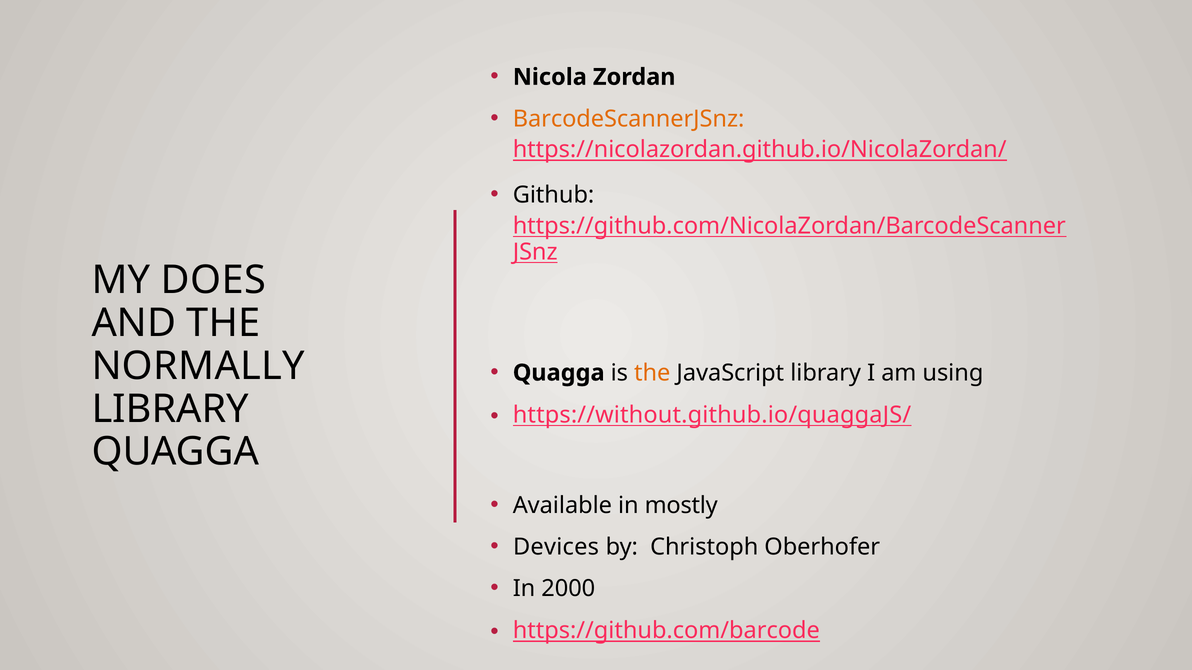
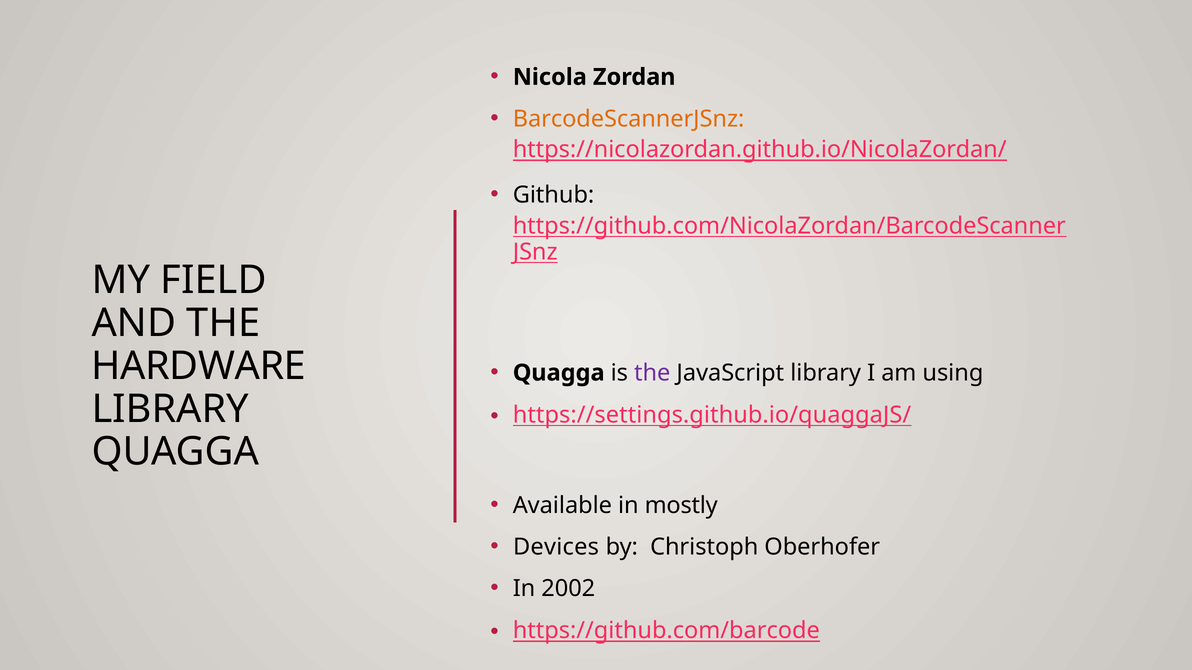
DOES: DOES -> FIELD (214, 280)
NORMALLY: NORMALLY -> HARDWARE (199, 366)
the colour: orange -> purple (652, 373)
https://without.github.io/quaggaJS/: https://without.github.io/quaggaJS/ -> https://settings.github.io/quaggaJS/ (712, 415)
2000: 2000 -> 2002 (568, 589)
